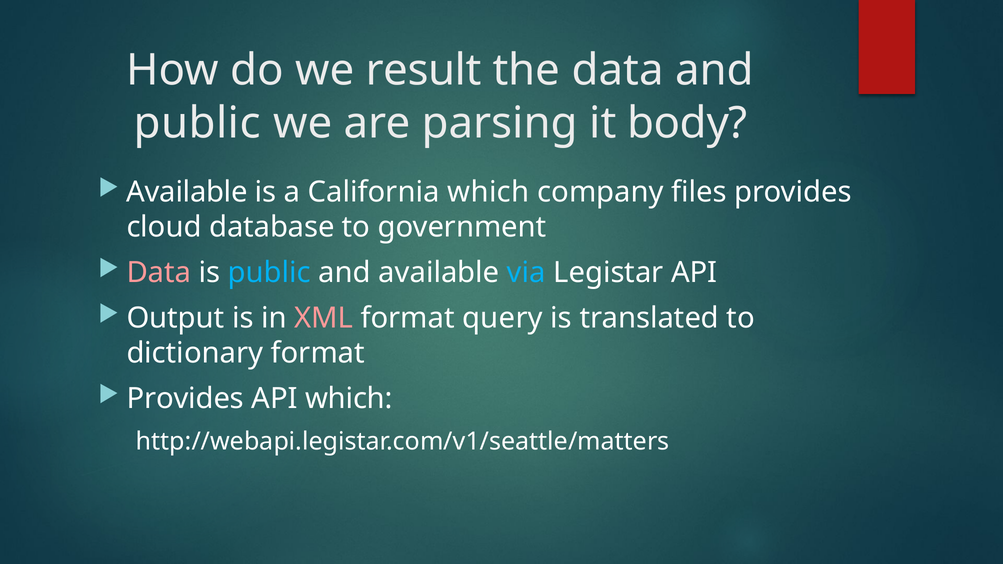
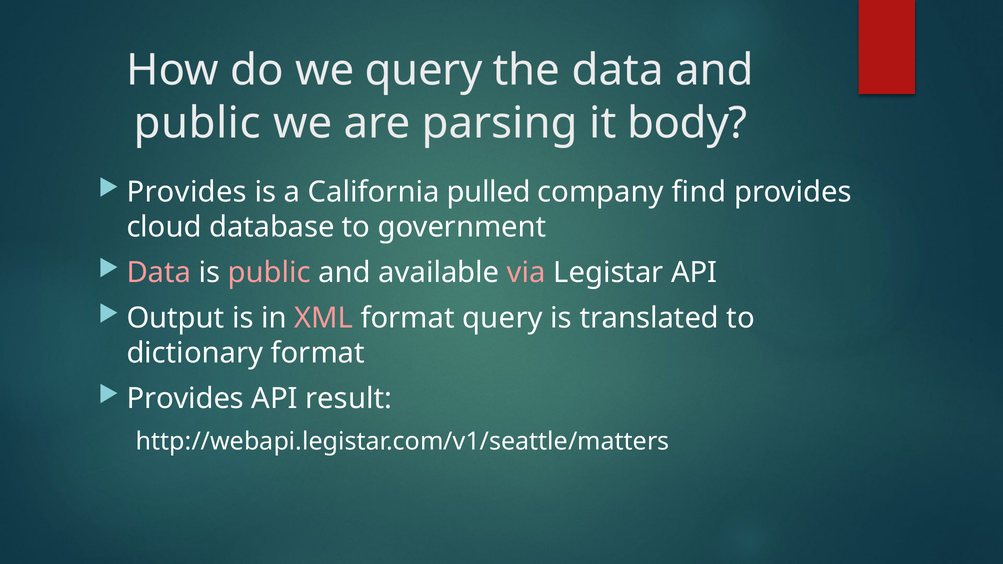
we result: result -> query (424, 70)
Available: Available -> Provides (187, 192)
California which: which -> pulled (489, 192)
files: files -> find (699, 192)
public colour: light blue -> pink (269, 273)
via colour: light blue -> pink (526, 273)
API which: which -> result (349, 399)
